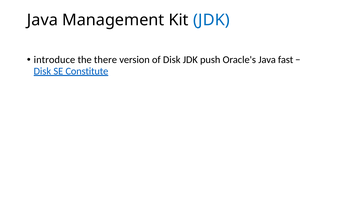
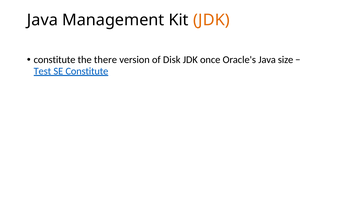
JDK colour: blue -> orange (211, 20)
introduce: introduce -> constitute (55, 60)
push: push -> once (210, 60)
fast: fast -> size (286, 60)
Disk: Disk -> Test (42, 71)
